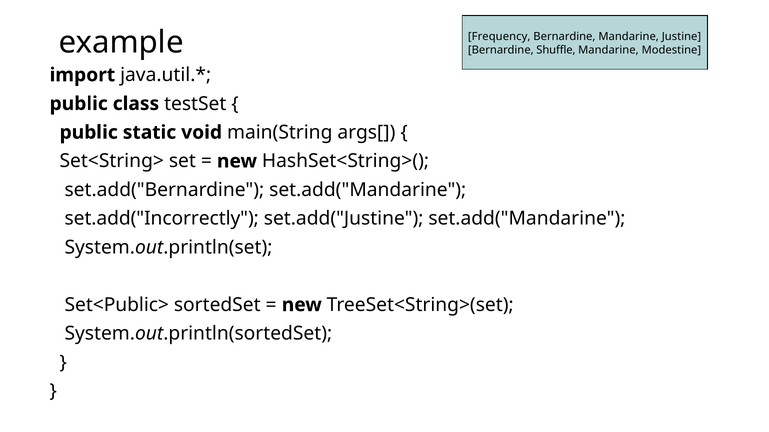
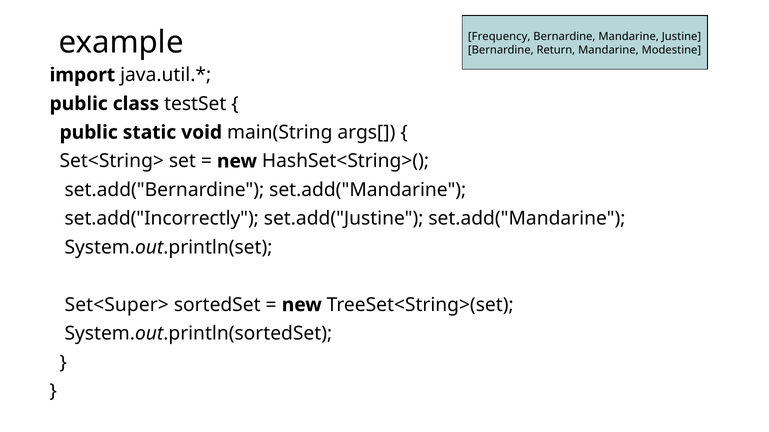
Shuffle: Shuffle -> Return (556, 50)
Set<Public>: Set<Public> -> Set<Super> (117, 305)
